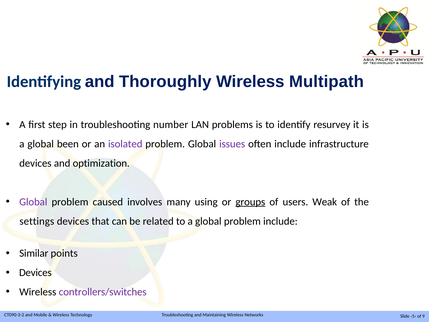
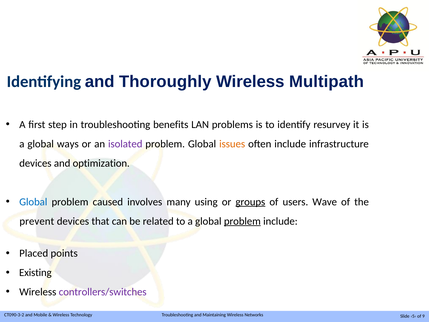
number: number -> benefits (171, 124)
been: been -> ways (68, 144)
issues colour: purple -> orange (232, 144)
Global colour: purple -> blue (33, 202)
Weak: Weak -> Wave (325, 202)
settings: settings -> prevent (37, 221)
problem underline: none -> present (242, 221)
Similar: Similar -> Placed (34, 253)
Devices: Devices -> Existing (35, 272)
